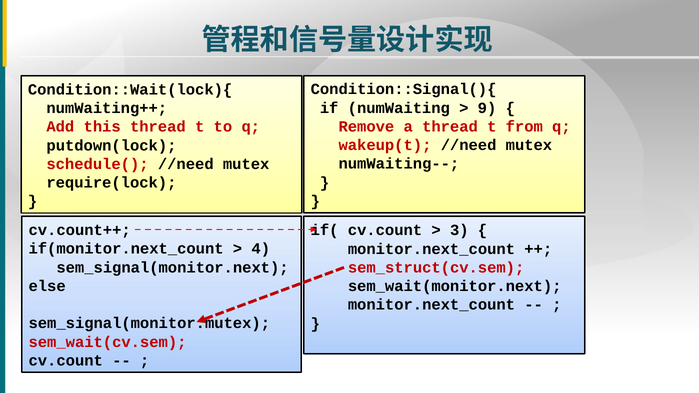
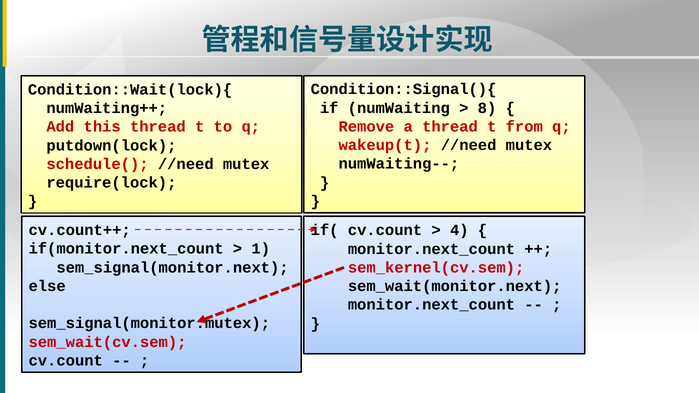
9: 9 -> 8 (487, 108)
3: 3 -> 4 (459, 230)
4: 4 -> 1 (261, 249)
sem_struct(cv.sem: sem_struct(cv.sem -> sem_kernel(cv.sem (436, 268)
